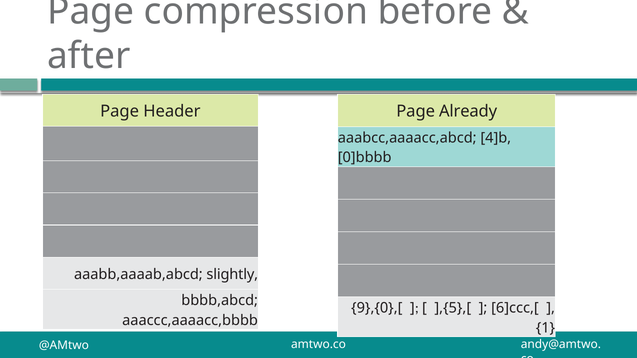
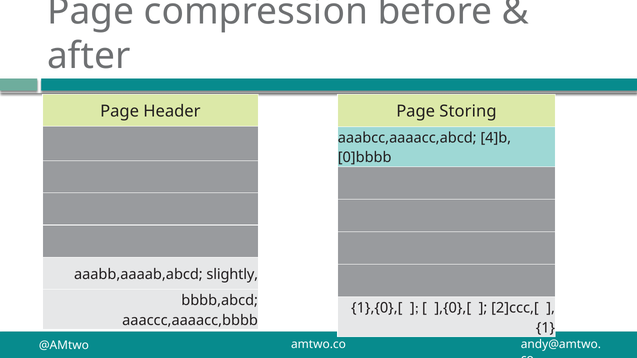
Already: Already -> Storing (468, 112)
9},{0},[: 9},{0},[ -> 1},{0},[ (377, 308)
],{5},[: ],{5},[ -> ],{0},[ (453, 308)
6]ccc,[: 6]ccc,[ -> 2]ccc,[ (515, 308)
